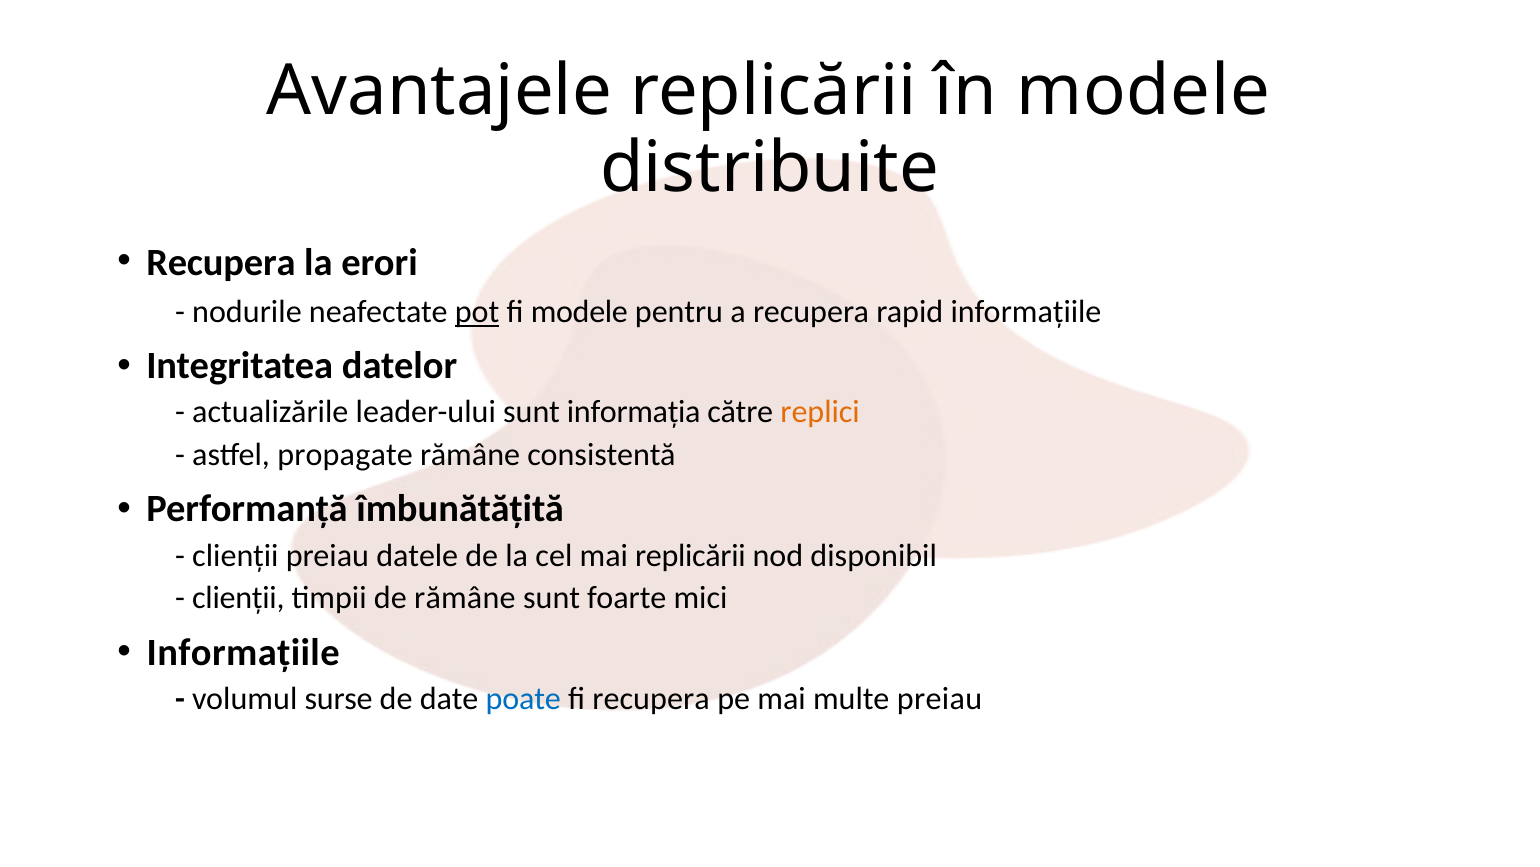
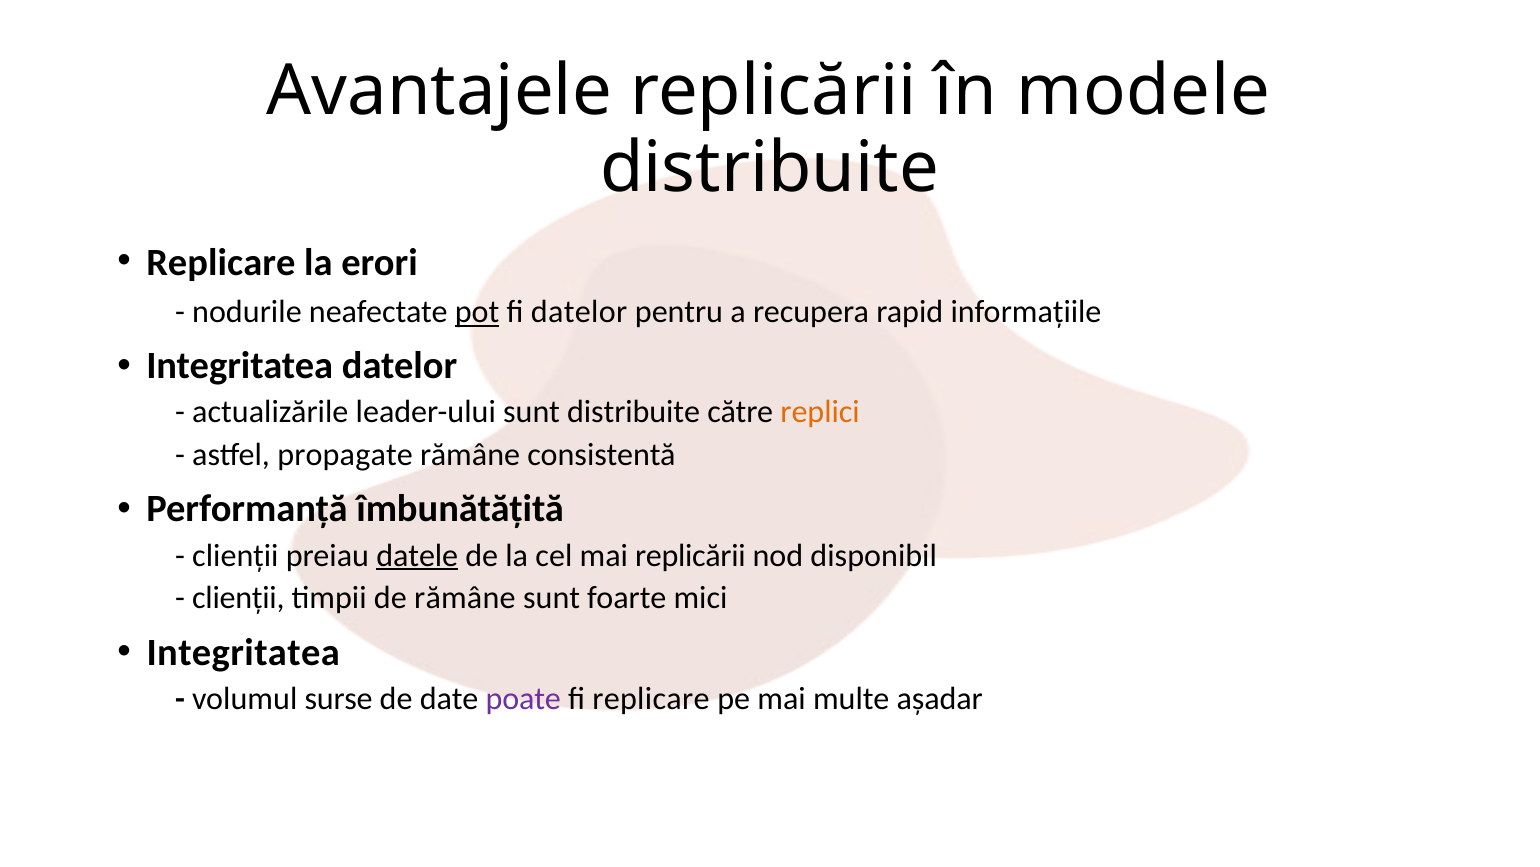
Recupera: Recupera -> Replicare (221, 262)
fi modele: modele -> datelor (579, 312)
sunt informația: informația -> distribuite (634, 412)
datele underline: none -> present (417, 555)
Informațiile: Informațiile -> Integritatea (243, 652)
poate colour: blue -> purple (523, 698)
fi recupera: recupera -> replicare (651, 698)
multe preiau: preiau -> așadar (940, 698)
